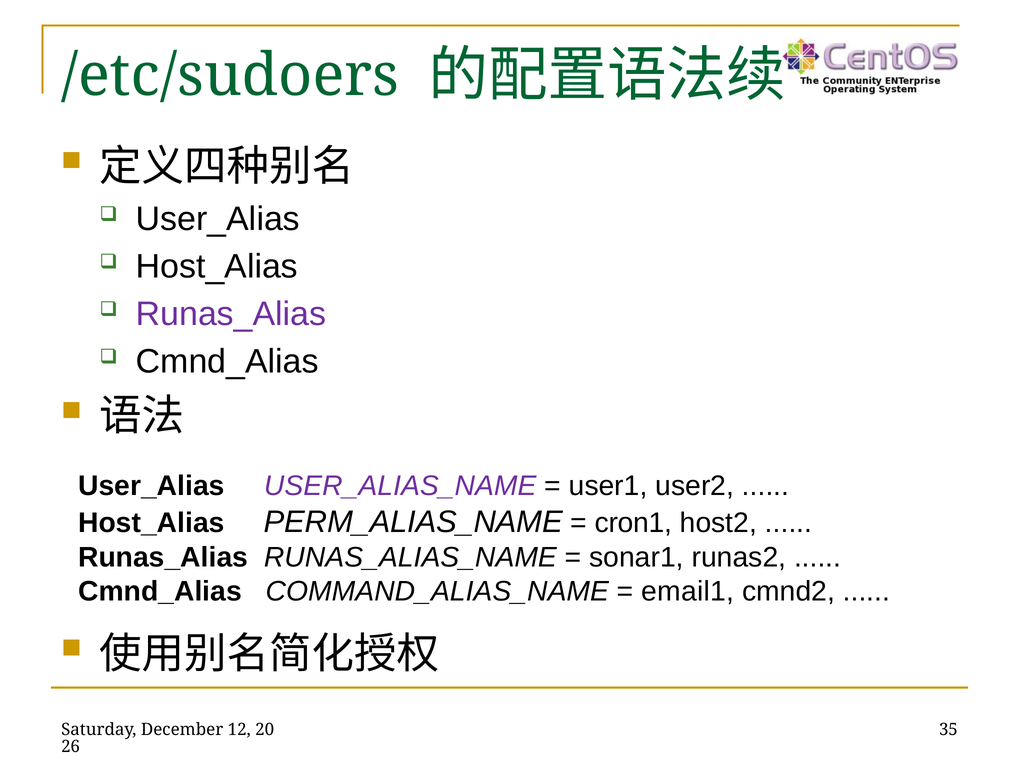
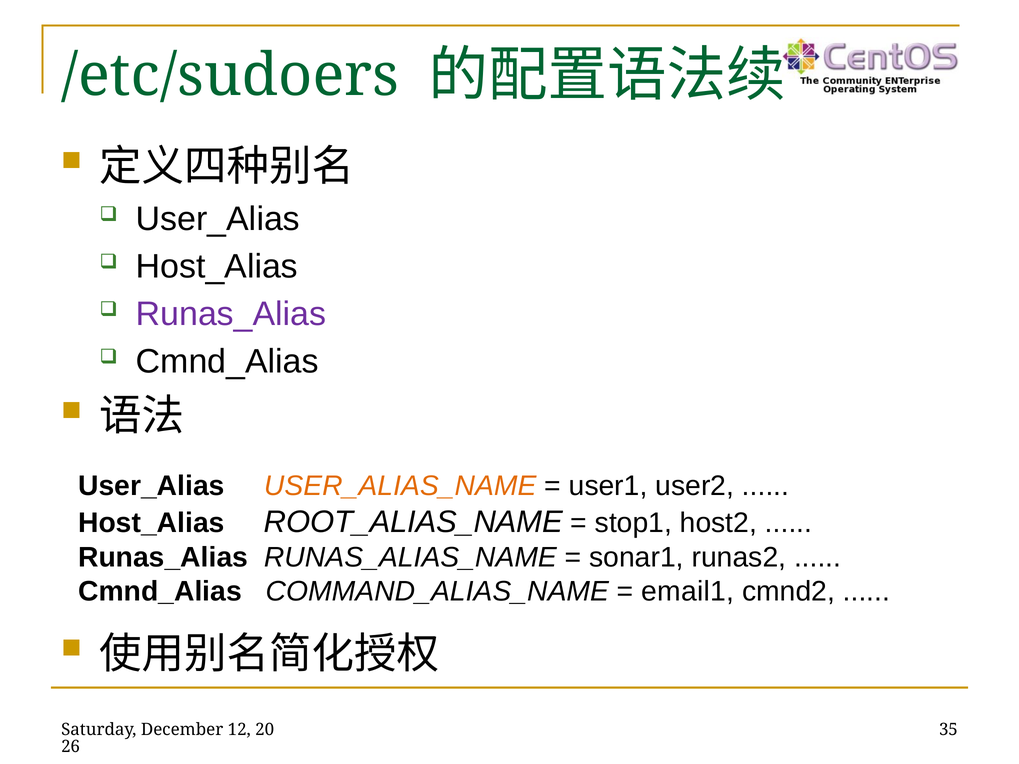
USER_ALIAS_NAME colour: purple -> orange (400, 486)
PERM_ALIAS_NAME: PERM_ALIAS_NAME -> ROOT_ALIAS_NAME (413, 522)
cron1: cron1 -> stop1 (633, 523)
